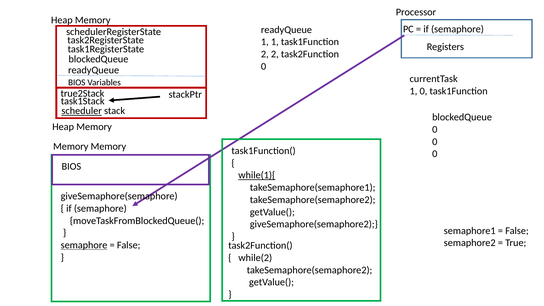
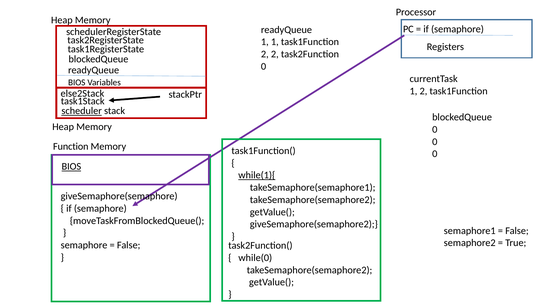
1 0: 0 -> 2 (423, 91)
true2Stack: true2Stack -> else2Stack (82, 93)
Memory: Memory -> Function (71, 147)
BIOS underline: none -> present (71, 167)
semaphore underline: present -> none (84, 245)
while(2: while(2 -> while(0 (255, 258)
